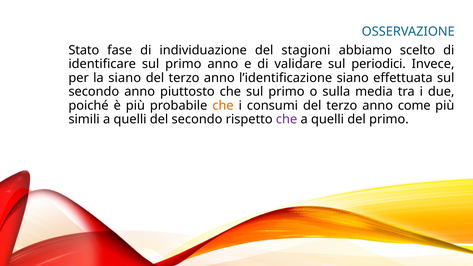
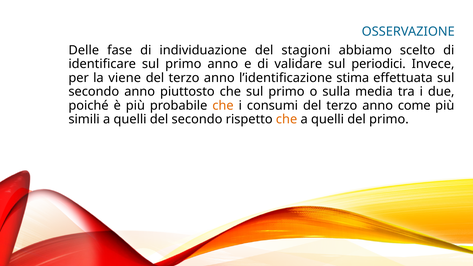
Stato: Stato -> Delle (84, 50)
la siano: siano -> viene (125, 78)
l’identificazione siano: siano -> stima (353, 78)
che colour: purple -> orange (287, 119)
